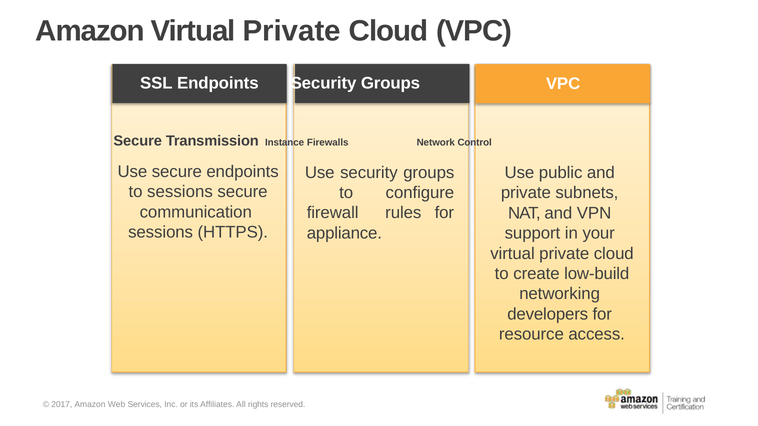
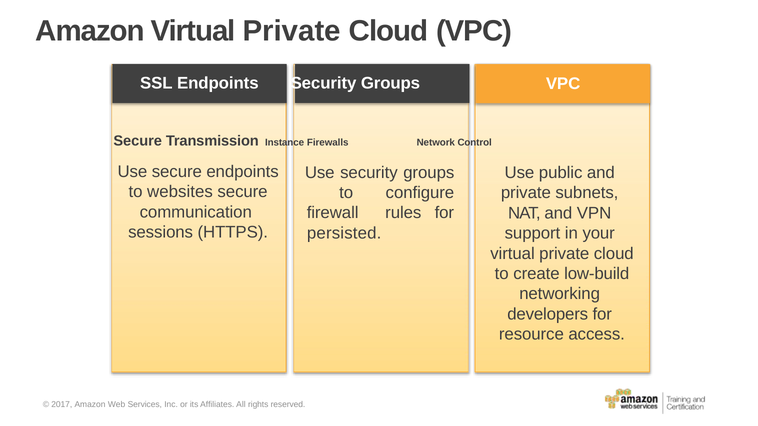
to sessions: sessions -> websites (180, 192)
appliance: appliance -> persisted (344, 233)
